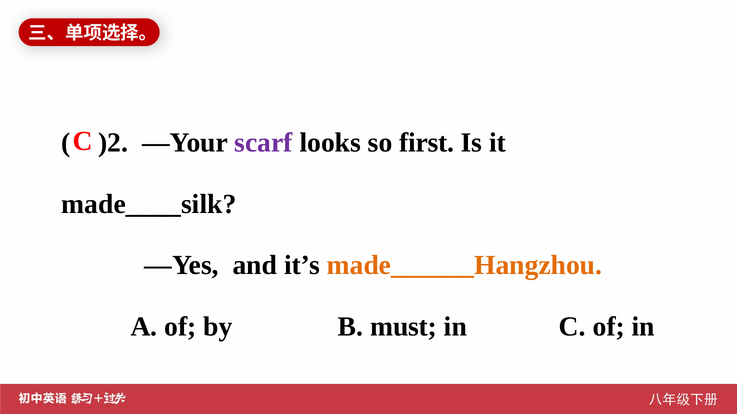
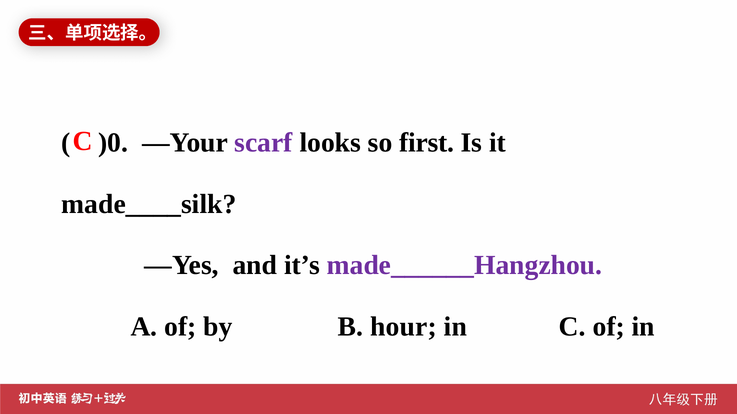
)2: )2 -> )0 (113, 143)
made______Hangzhou colour: orange -> purple (464, 266)
must: must -> hour (403, 327)
